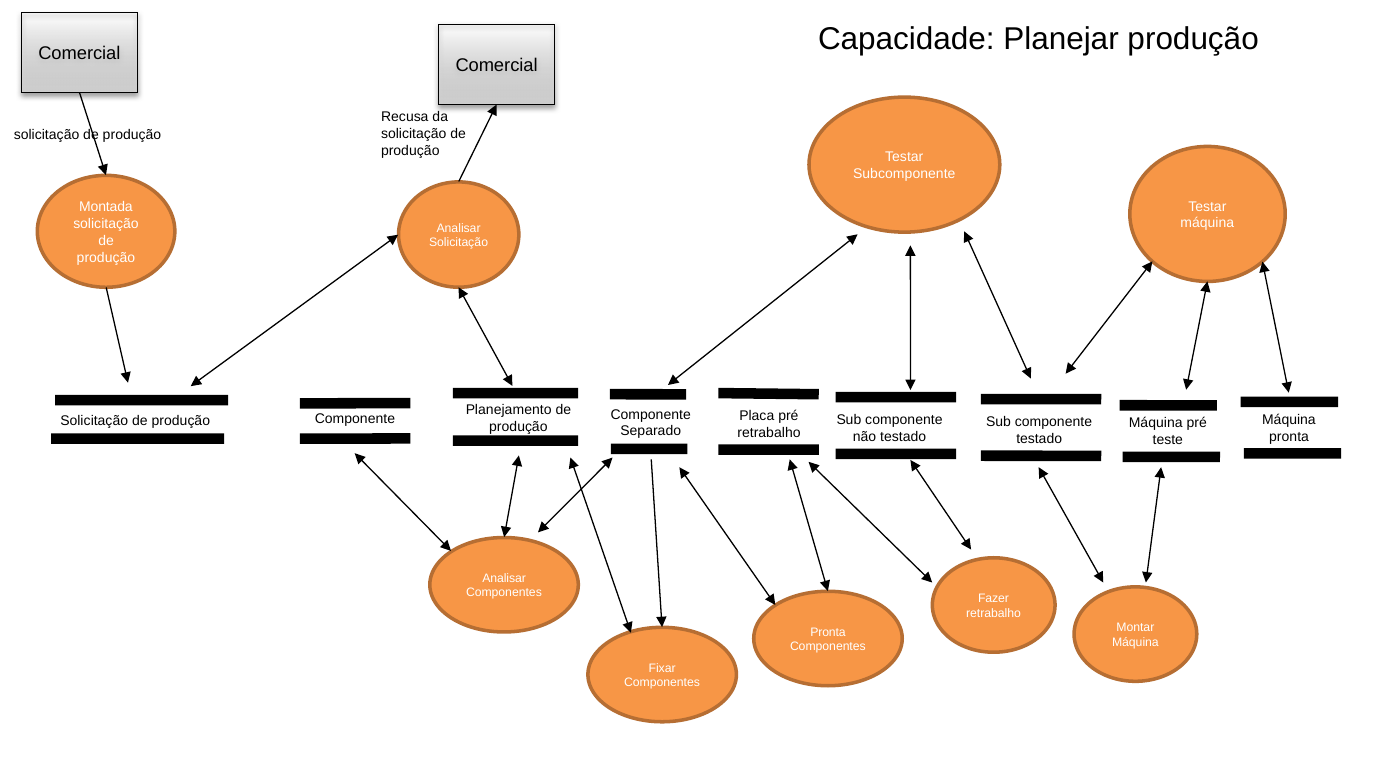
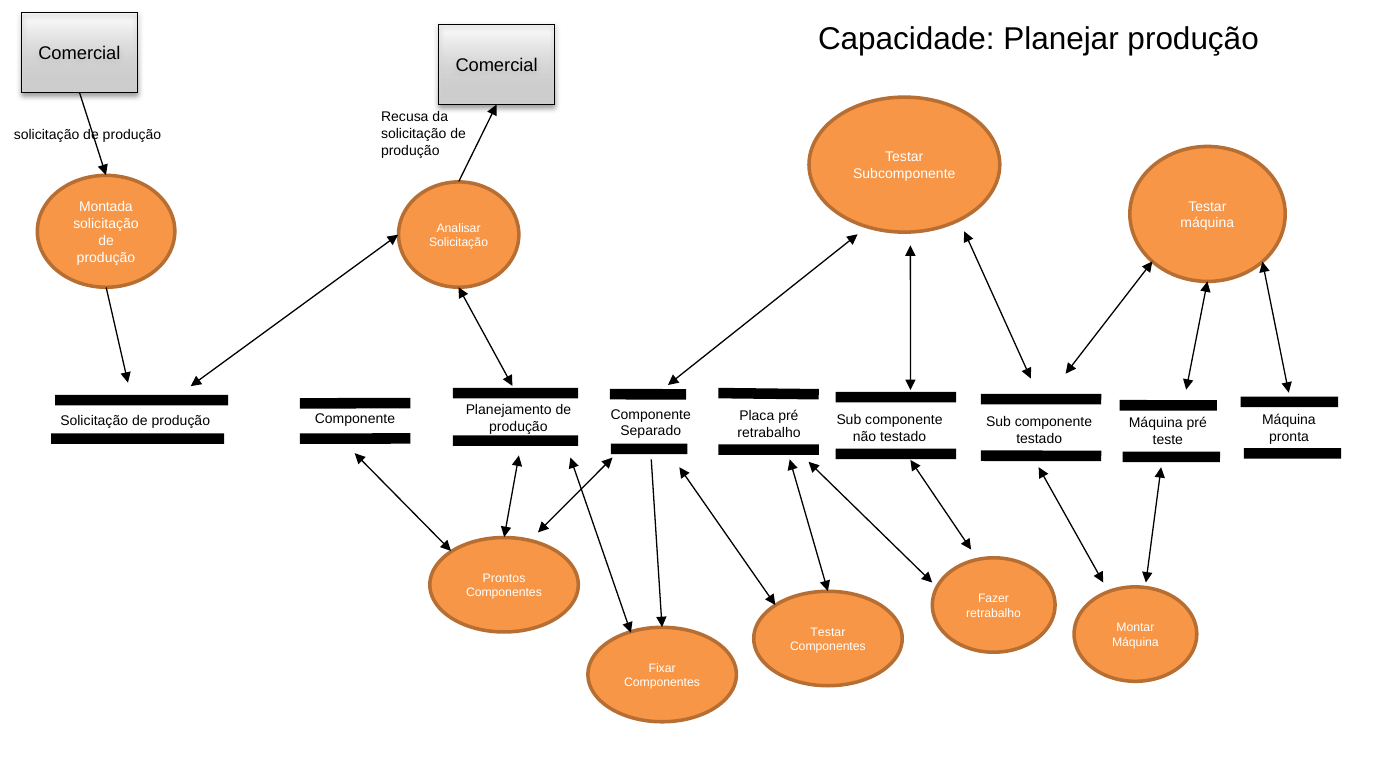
Analisar: Analisar -> Prontos (504, 578)
Pronta: Pronta -> Testar (828, 631)
